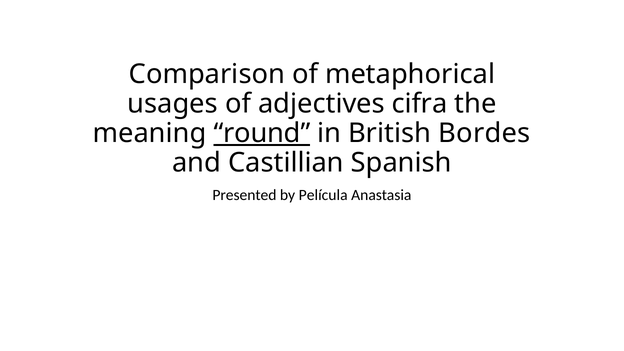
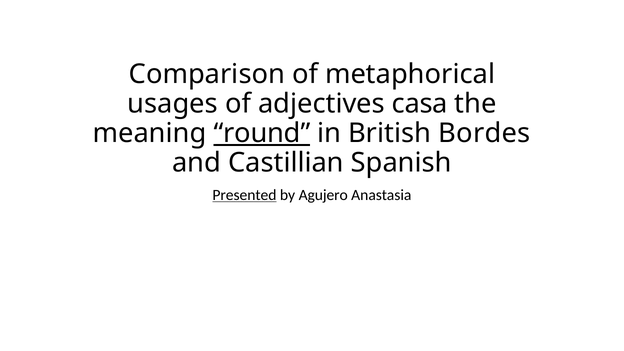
cifra: cifra -> casa (420, 104)
Presented underline: none -> present (244, 195)
Película: Película -> Agujero (323, 195)
